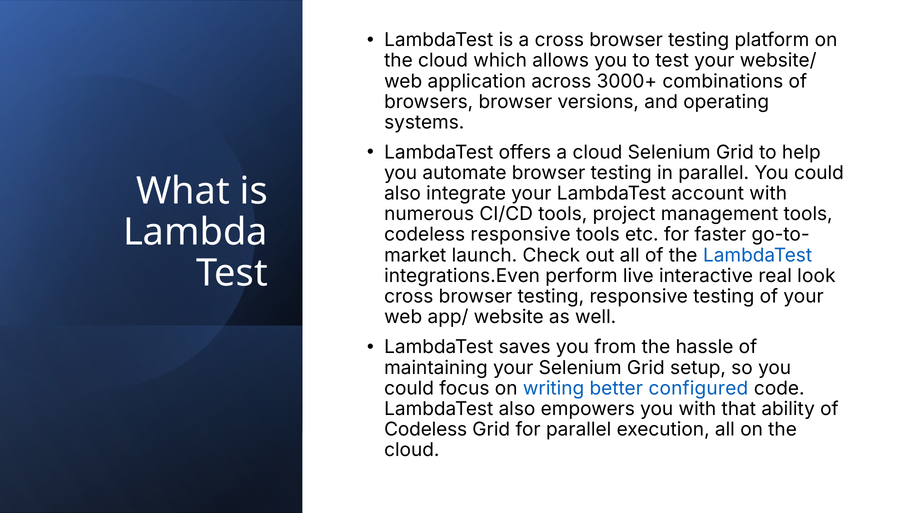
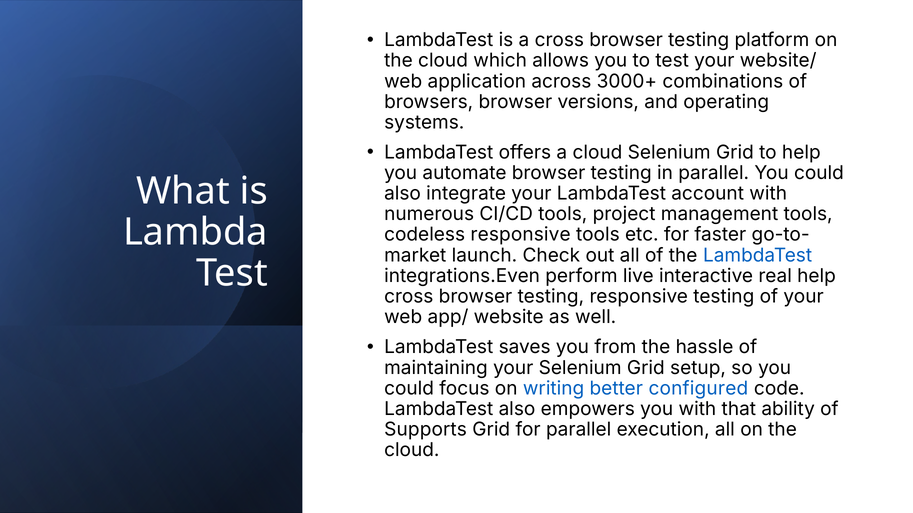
real look: look -> help (817, 276)
Codeless: Codeless -> Supports (426, 430)
